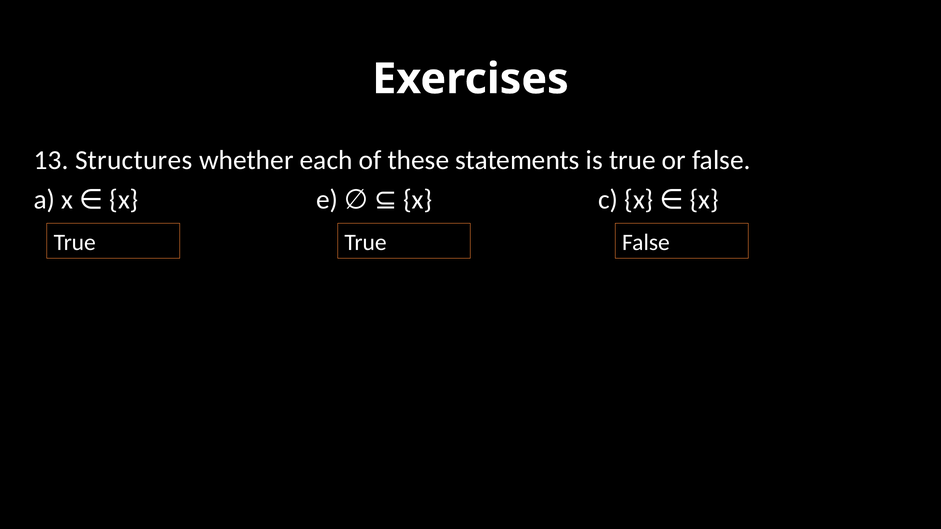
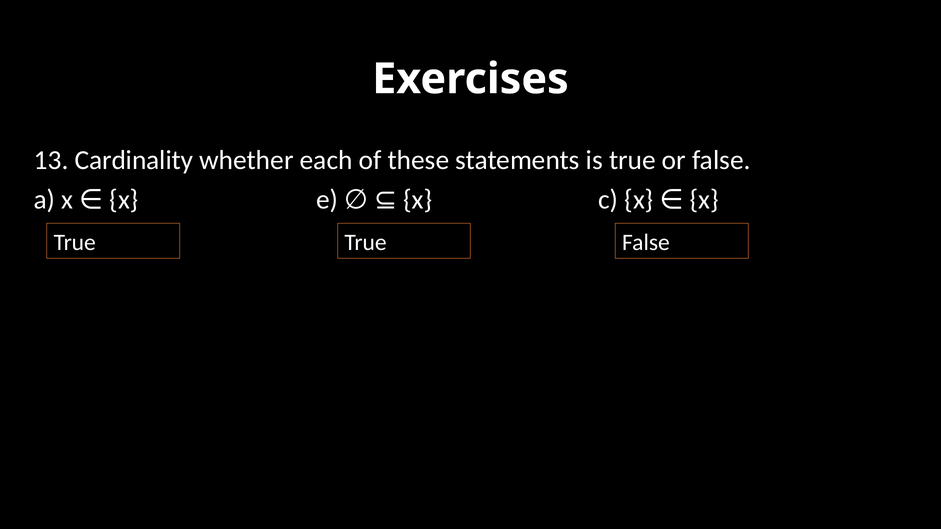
Structures: Structures -> Cardinality (134, 161)
